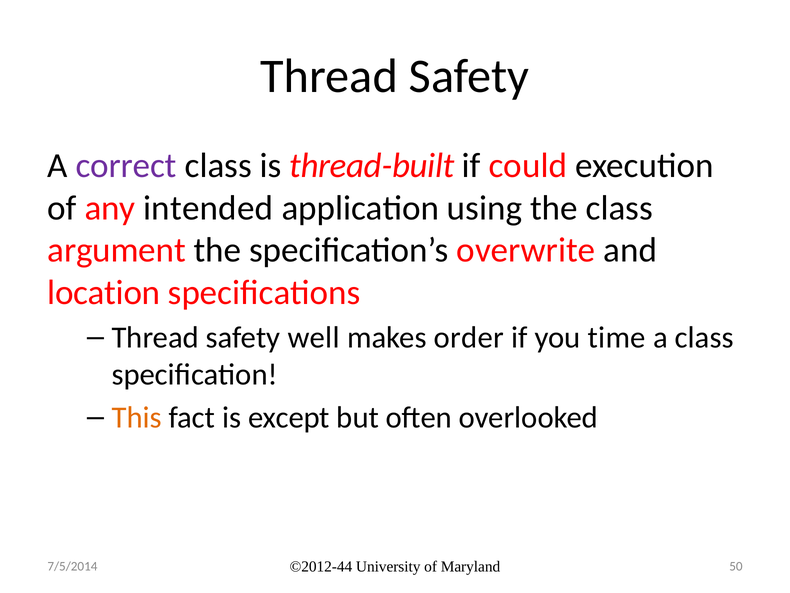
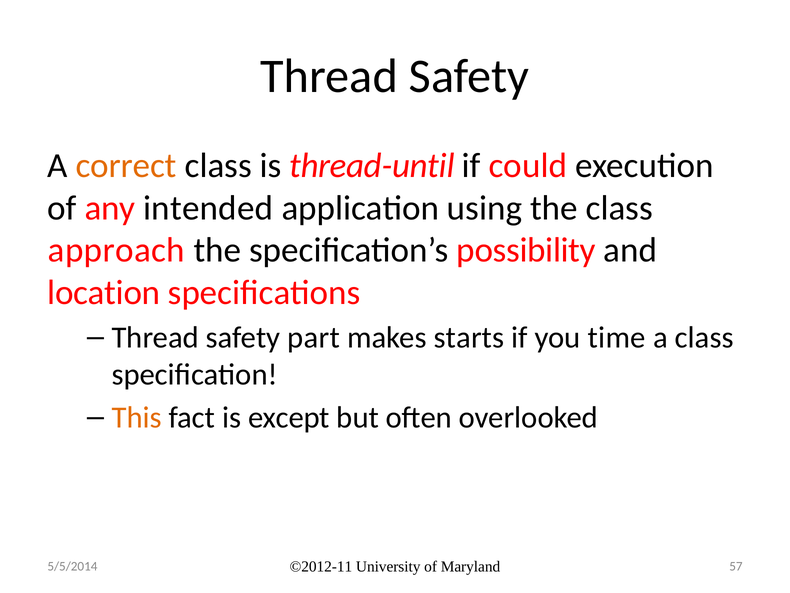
correct colour: purple -> orange (126, 166)
thread-built: thread-built -> thread-until (372, 166)
argument: argument -> approach (116, 250)
overwrite: overwrite -> possibility (526, 250)
well: well -> part (314, 338)
order: order -> starts (469, 338)
©2012-44: ©2012-44 -> ©2012-11 (321, 566)
50: 50 -> 57 (736, 566)
7/5/2014: 7/5/2014 -> 5/5/2014 (72, 566)
